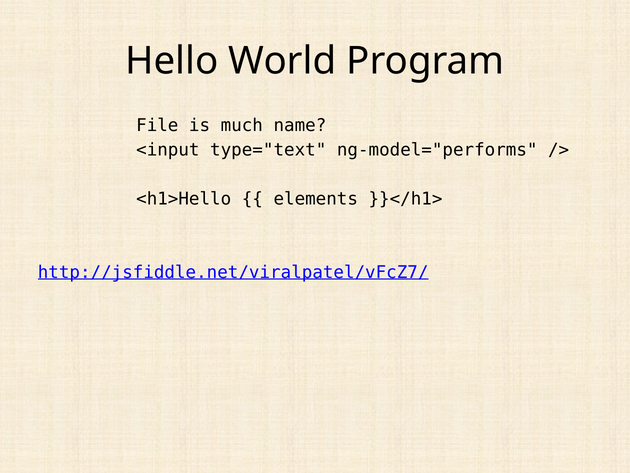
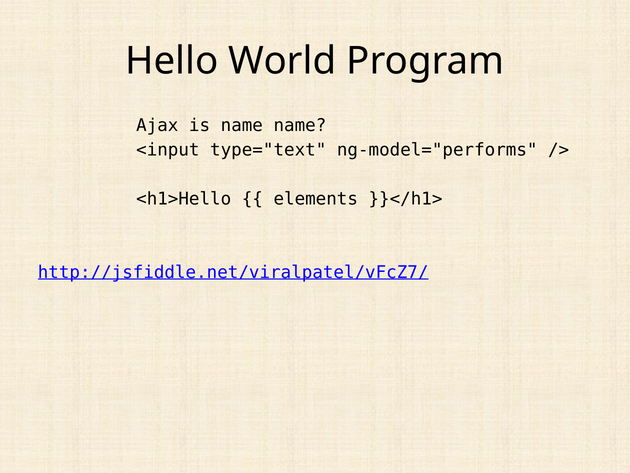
File: File -> Ajax (157, 125)
is much: much -> name (242, 125)
